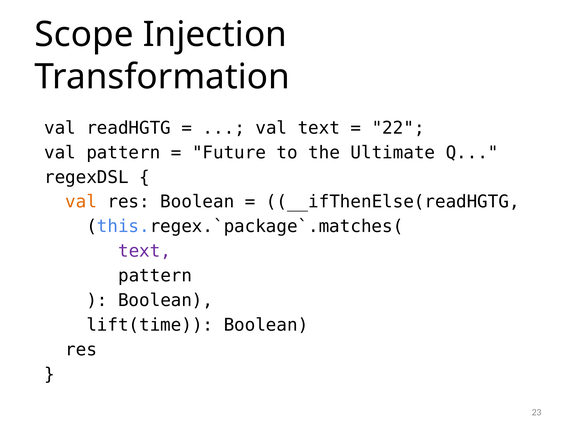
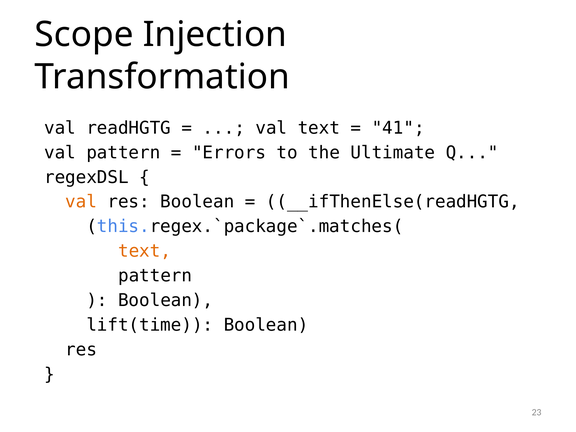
22: 22 -> 41 (398, 128)
Future: Future -> Errors (229, 153)
text colour: purple -> orange (145, 251)
